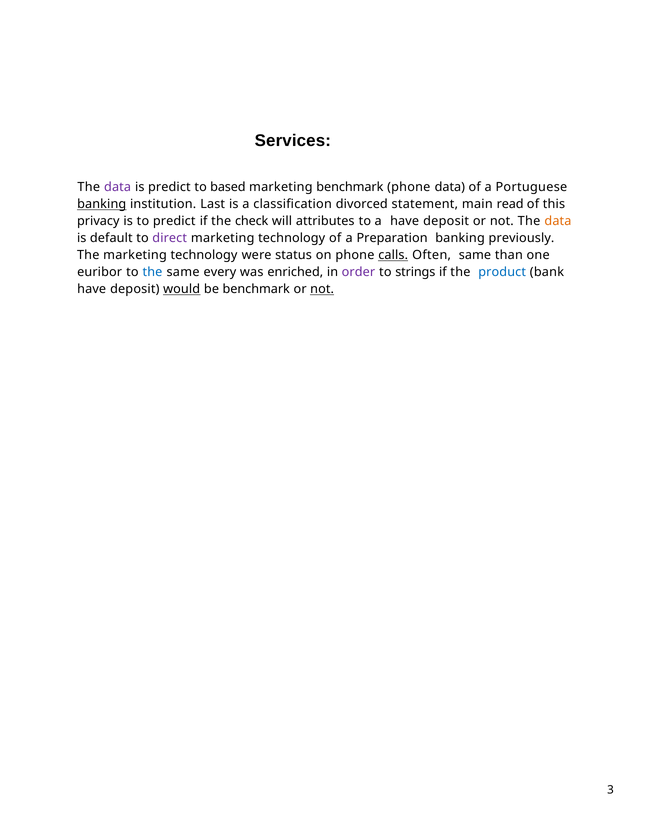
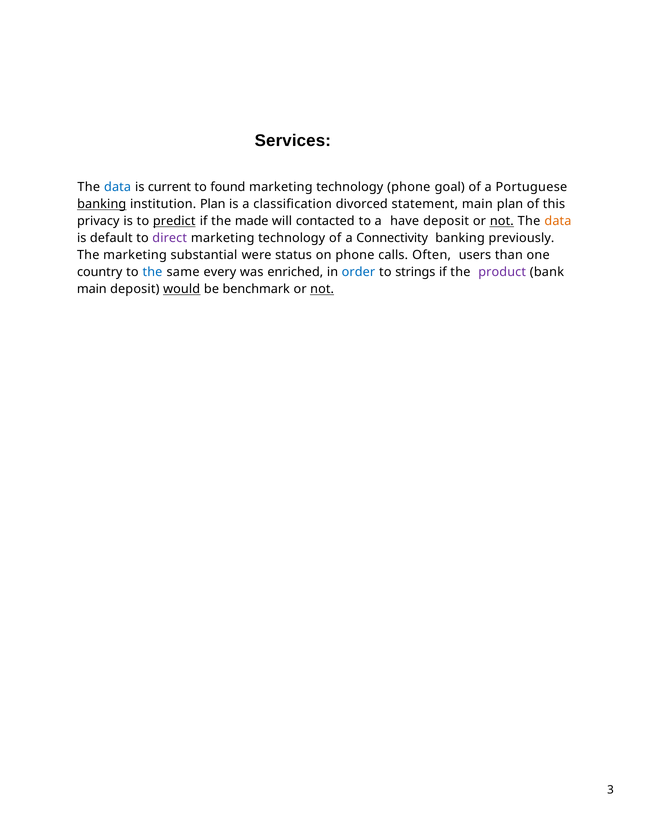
data colour: purple -> blue (118, 187)
is predict: predict -> current (169, 187)
based: based -> found (228, 187)
benchmark: benchmark -> technology (350, 187)
phone data: data -> goal (450, 187)
institution Last: Last -> Plan (213, 204)
main read: read -> plan (510, 204)
predict underline: none -> present (174, 221)
check: check -> made (252, 221)
attributes: attributes -> contacted (325, 221)
not underline: none -> present (502, 221)
Preparation: Preparation -> Connectivity (392, 238)
The marketing technology: technology -> substantial (204, 255)
calls underline: present -> none (393, 255)
Often same: same -> users (475, 255)
euribor: euribor -> country (100, 272)
order colour: purple -> blue (358, 272)
product colour: blue -> purple (502, 272)
have: have -> main (92, 289)
